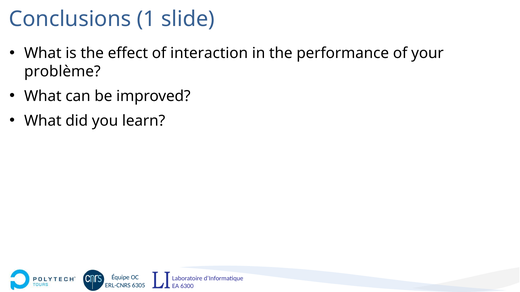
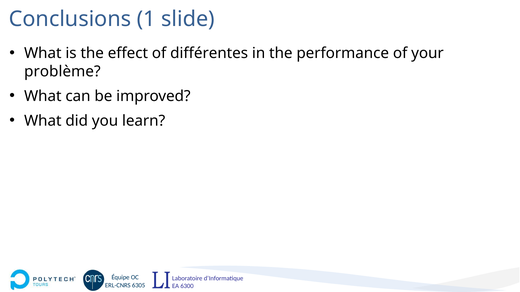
interaction: interaction -> différentes (209, 53)
